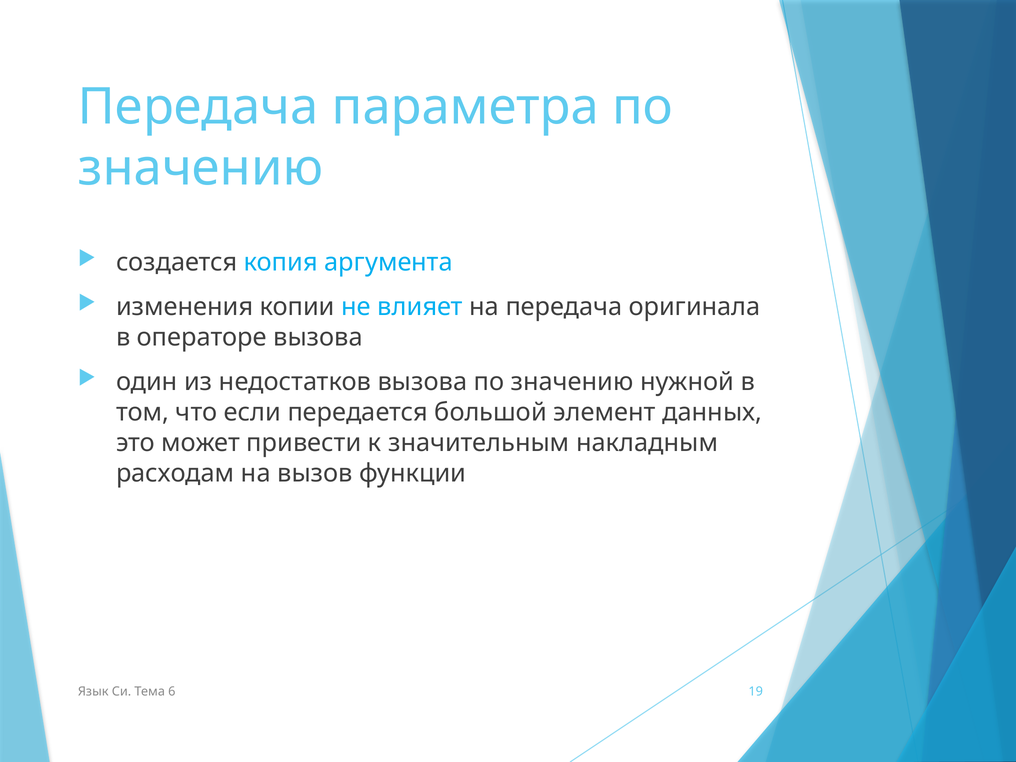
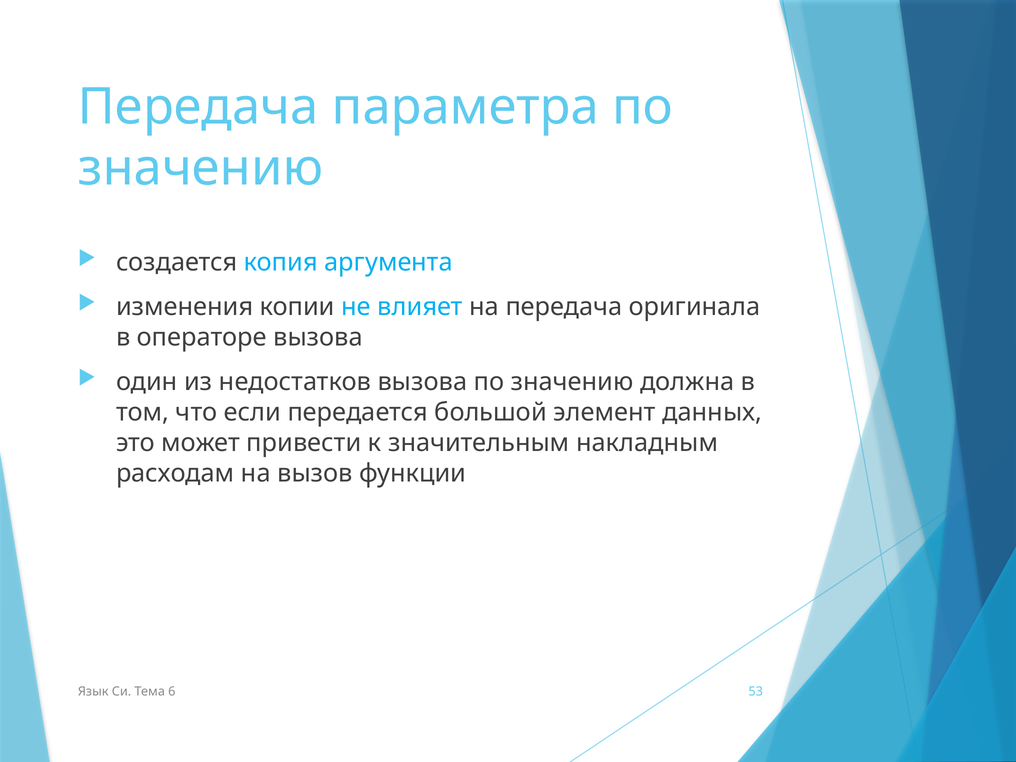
нужной: нужной -> должна (687, 382)
19: 19 -> 53 (756, 691)
